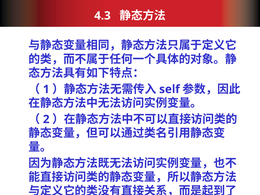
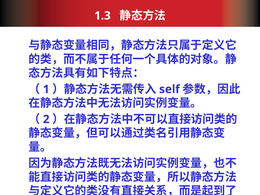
4.3: 4.3 -> 1.3 (102, 16)
